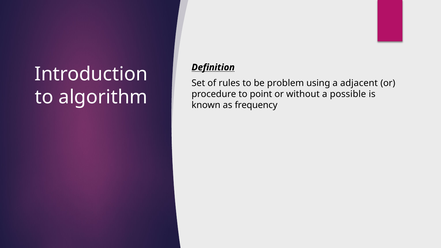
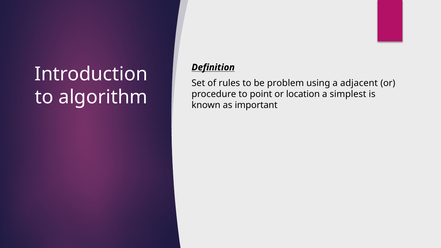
without: without -> location (303, 94)
possible: possible -> simplest (348, 94)
frequency: frequency -> important (256, 105)
